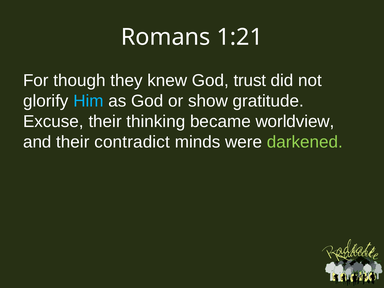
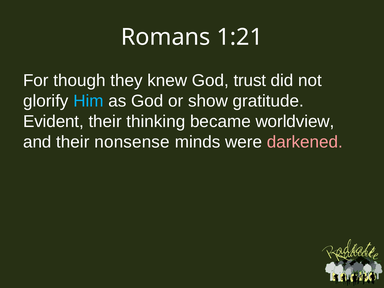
Excuse: Excuse -> Evident (53, 122)
contradict: contradict -> nonsense (132, 142)
darkened colour: light green -> pink (305, 142)
